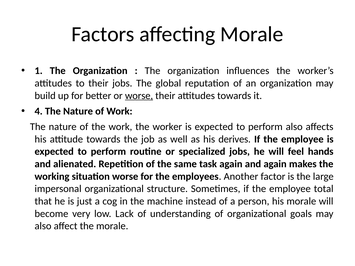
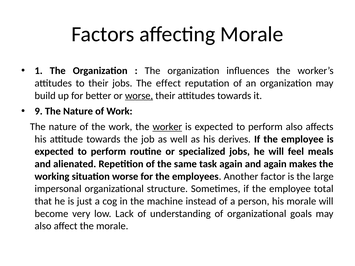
global: global -> effect (168, 83)
4: 4 -> 9 (39, 111)
worker underline: none -> present (167, 127)
hands: hands -> meals (321, 152)
